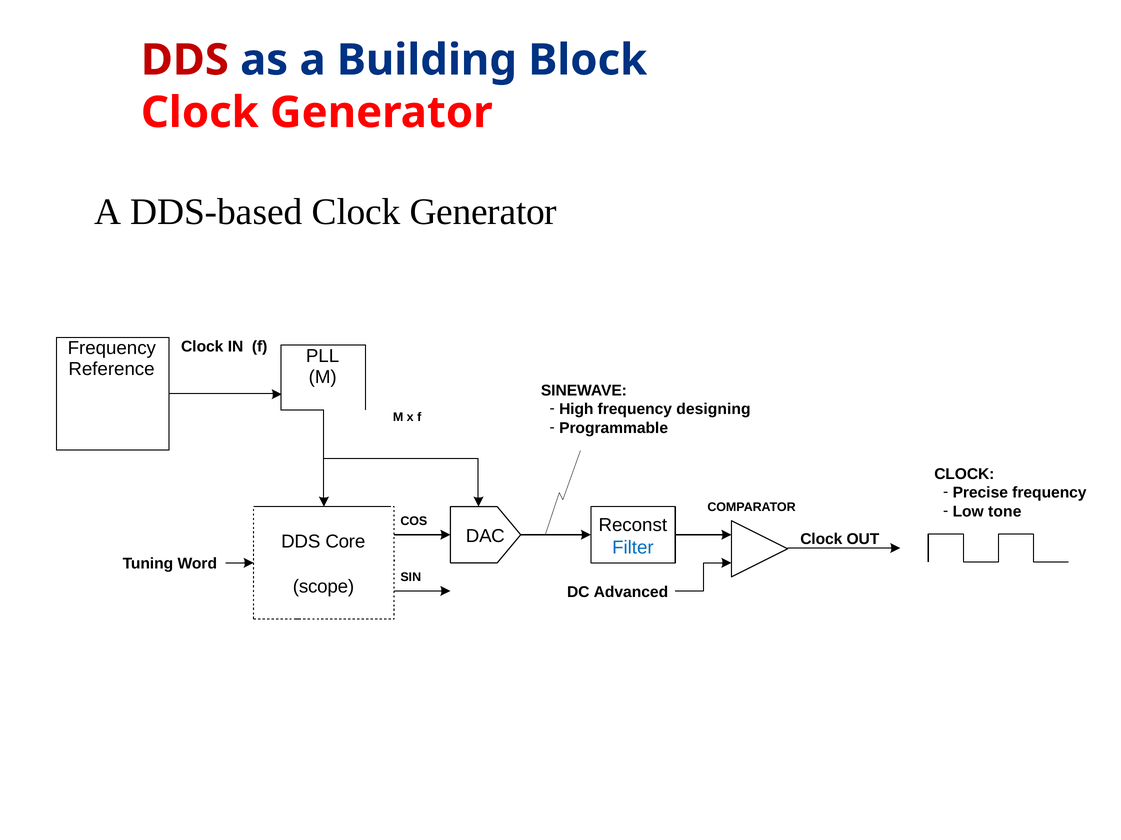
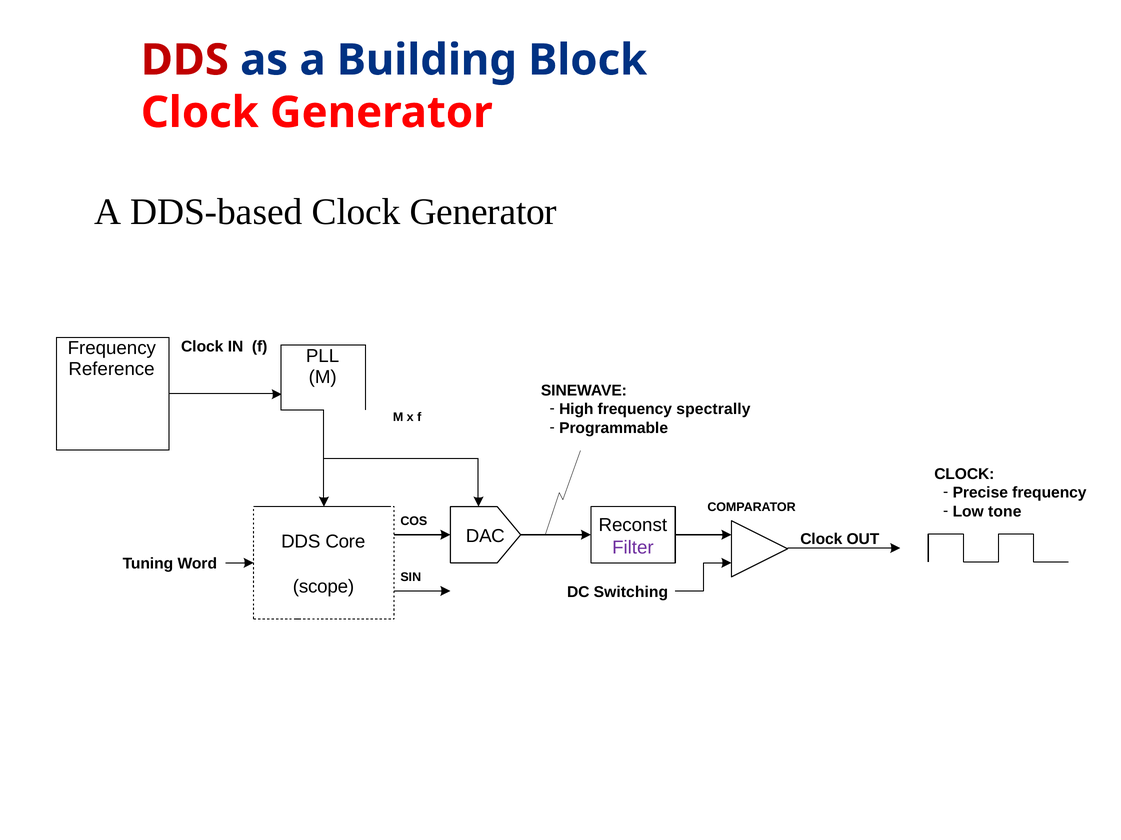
designing: designing -> spectrally (713, 409)
Filter colour: blue -> purple (633, 547)
Advanced: Advanced -> Switching (631, 592)
